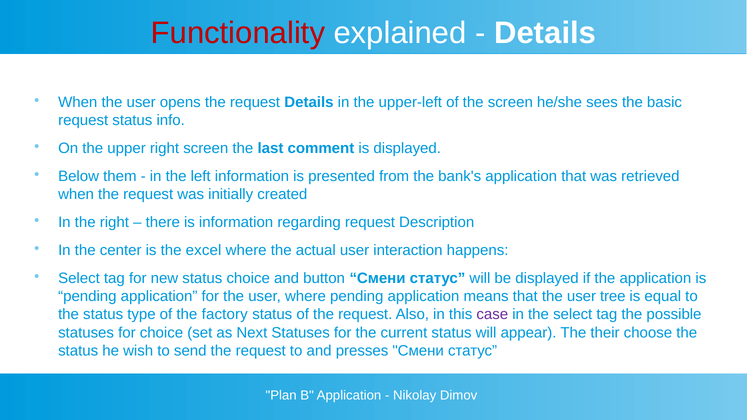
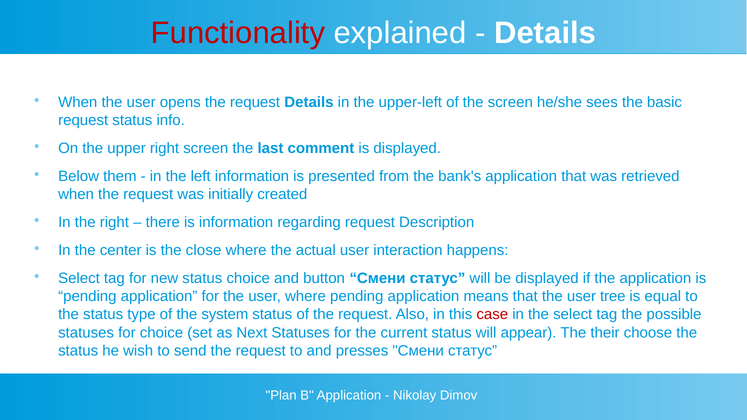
excel: excel -> close (204, 251)
factory: factory -> system (225, 315)
case colour: purple -> red (492, 315)
